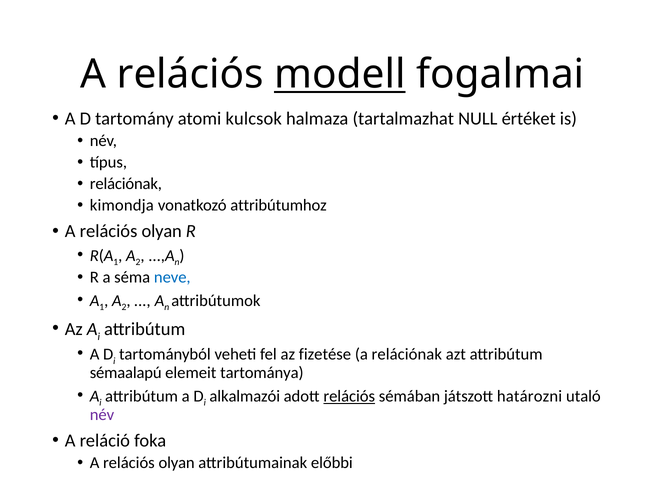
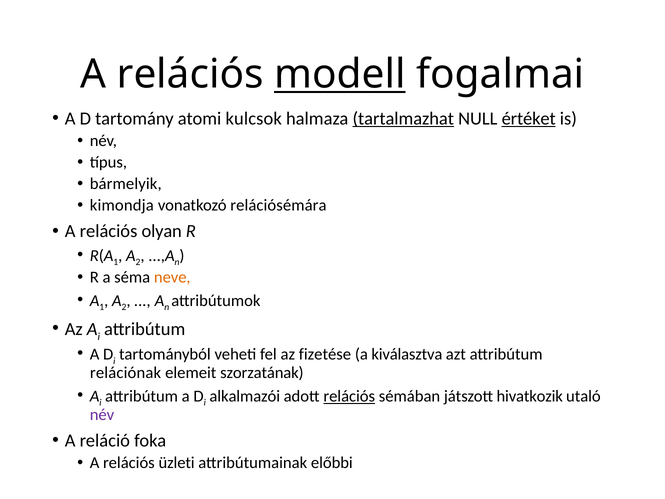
tartalmazhat underline: none -> present (403, 118)
értéket underline: none -> present (529, 118)
relációnak: relációnak -> bármelyik (126, 184)
attribútumhoz: attribútumhoz -> relációsémára (278, 205)
neve colour: blue -> orange (172, 277)
a relációnak: relációnak -> kiválasztva (407, 354)
sémaalapú: sémaalapú -> relációnak (126, 373)
tartománya: tartománya -> szorzatának (262, 373)
határozni: határozni -> hivatkozik (530, 396)
olyan: olyan -> üzleti (177, 463)
